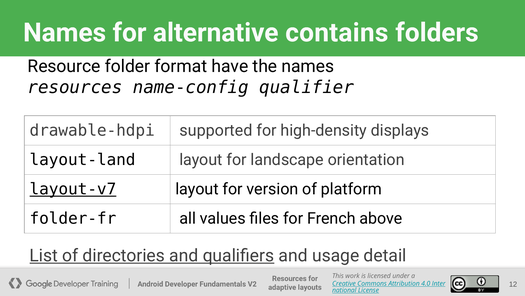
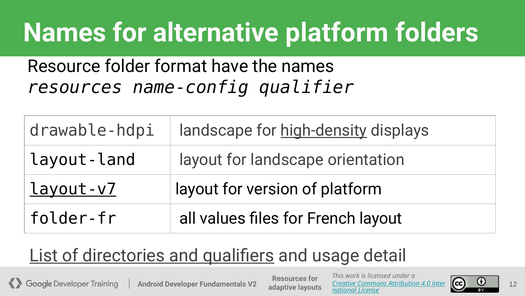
alternative contains: contains -> platform (337, 33)
drawable-hdpi supported: supported -> landscape (216, 130)
high-density underline: none -> present (324, 130)
French above: above -> layout (381, 218)
